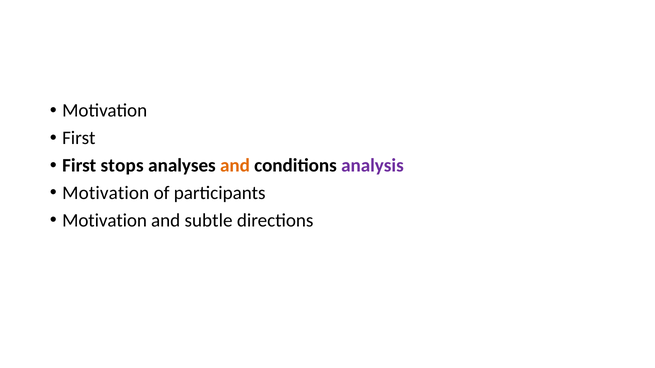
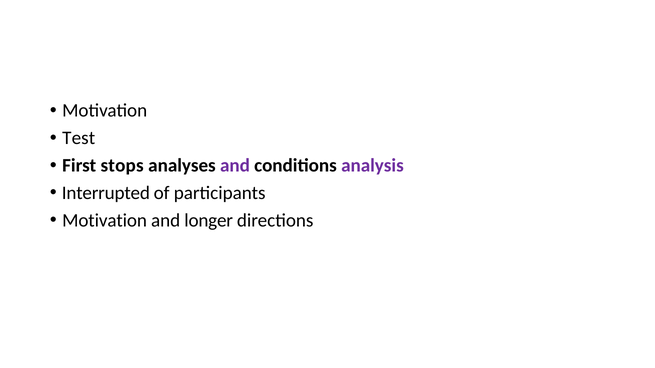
First: First -> Test (79, 138)
and colour: orange -> purple (235, 166)
Motivation: Motivation -> Interrupted (106, 193)
subtle: subtle -> longer (209, 221)
